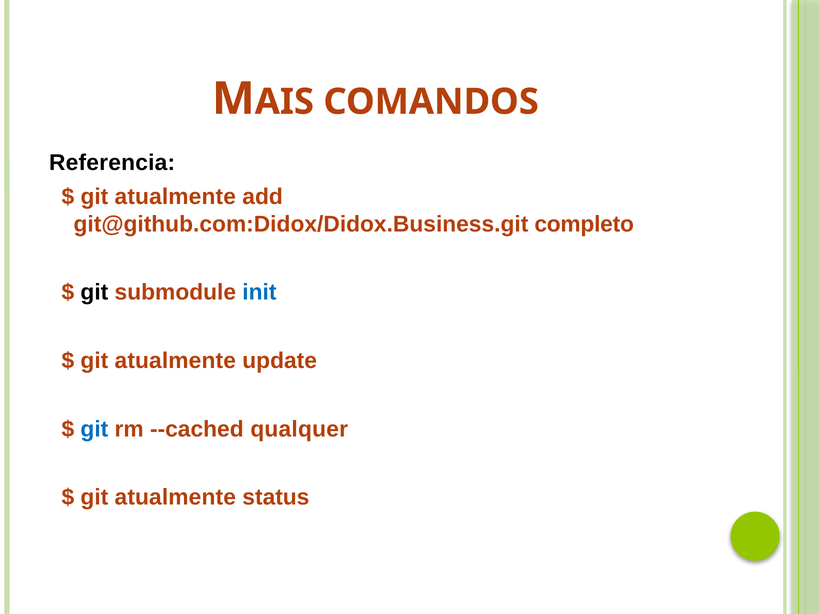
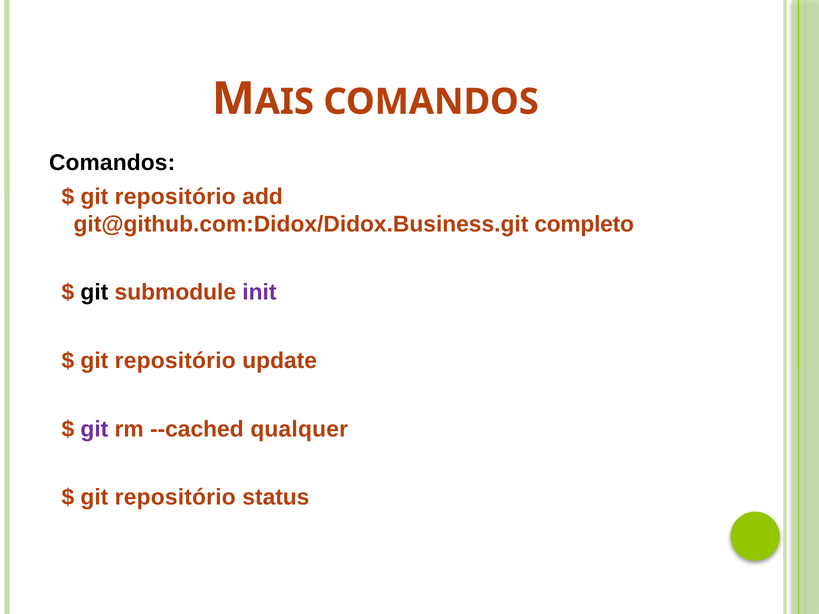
Referencia: Referencia -> Comandos (112, 163)
atualmente: atualmente -> repositório (175, 197)
init colour: blue -> purple (259, 293)
atualmente: atualmente -> repositório (175, 361)
git colour: blue -> purple (94, 429)
atualmente: atualmente -> repositório (175, 498)
